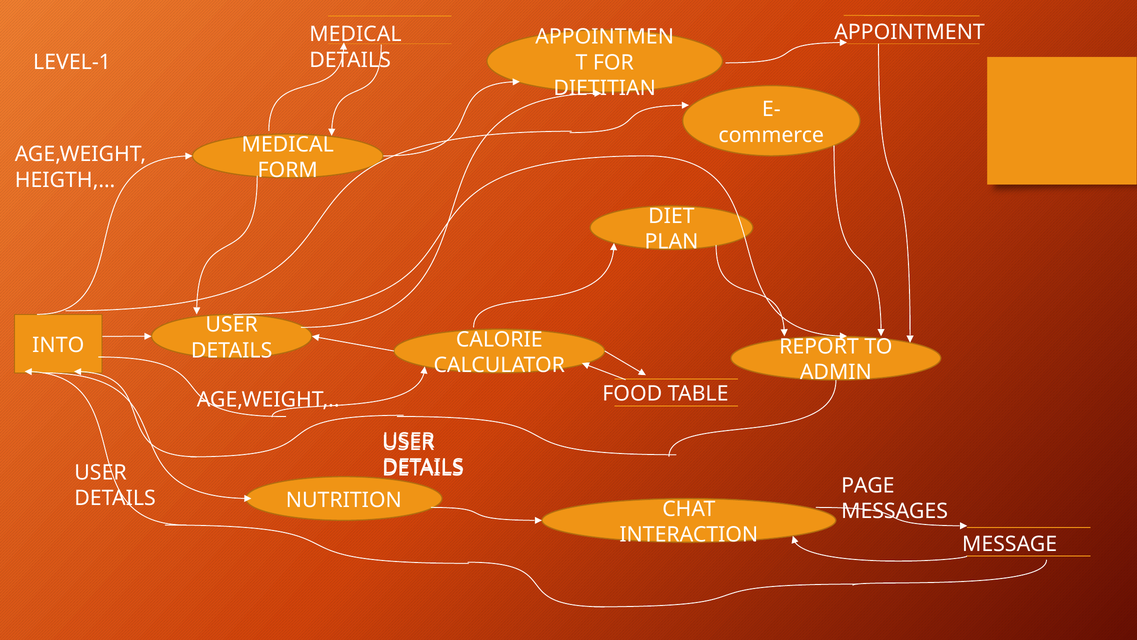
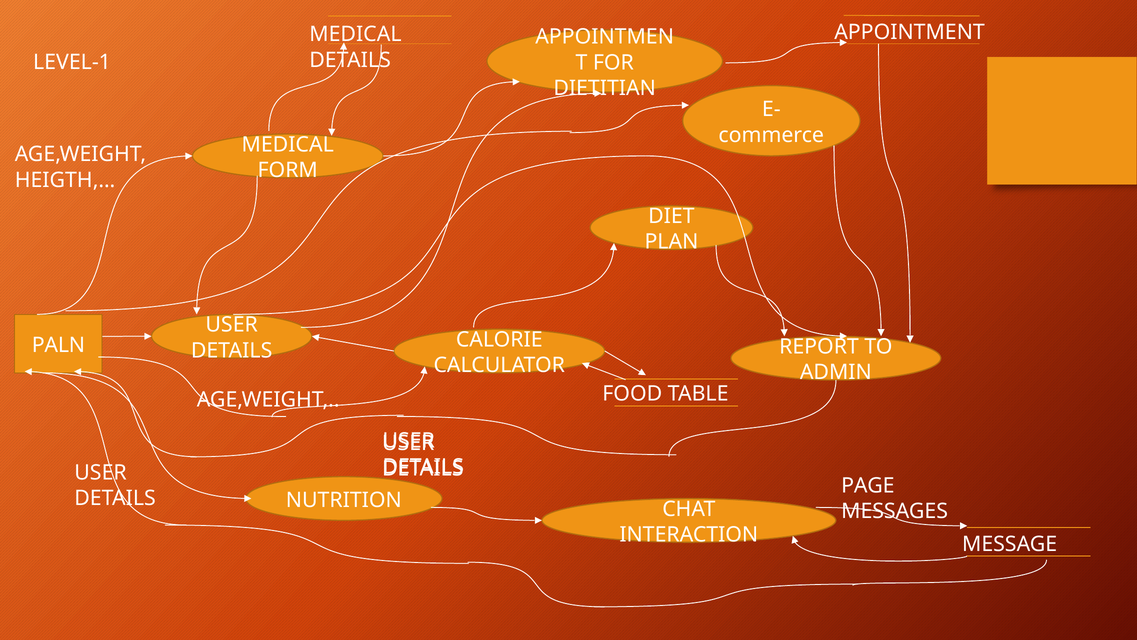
INTO: INTO -> PALN (58, 345)
